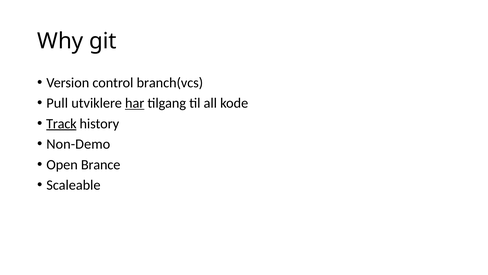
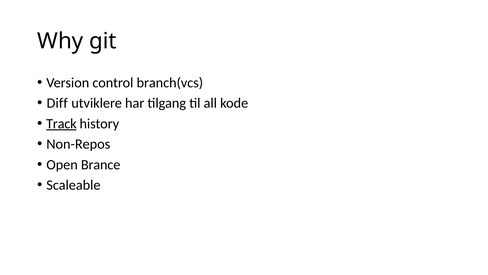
Pull: Pull -> Diff (57, 103)
har underline: present -> none (135, 103)
Non-Demo: Non-Demo -> Non-Repos (78, 144)
